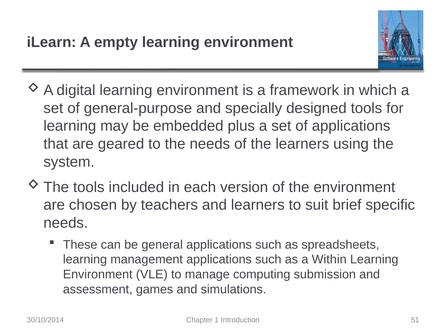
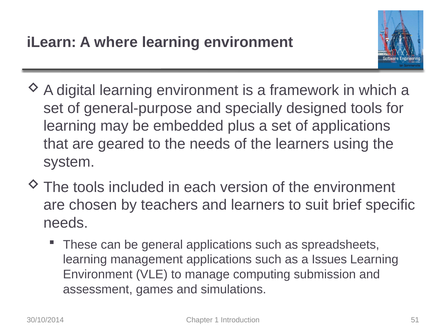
empty: empty -> where (116, 42)
Within: Within -> Issues (329, 259)
